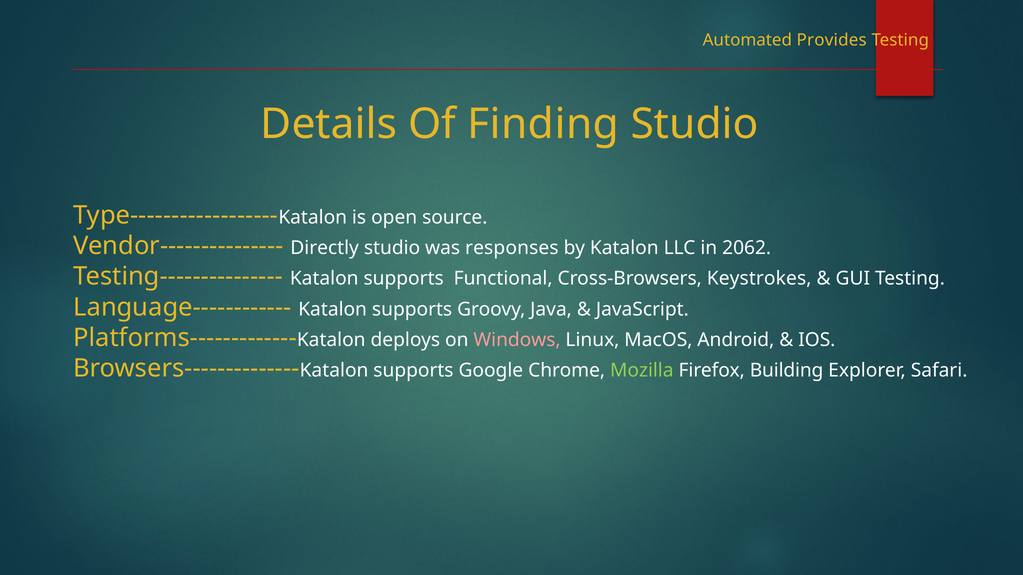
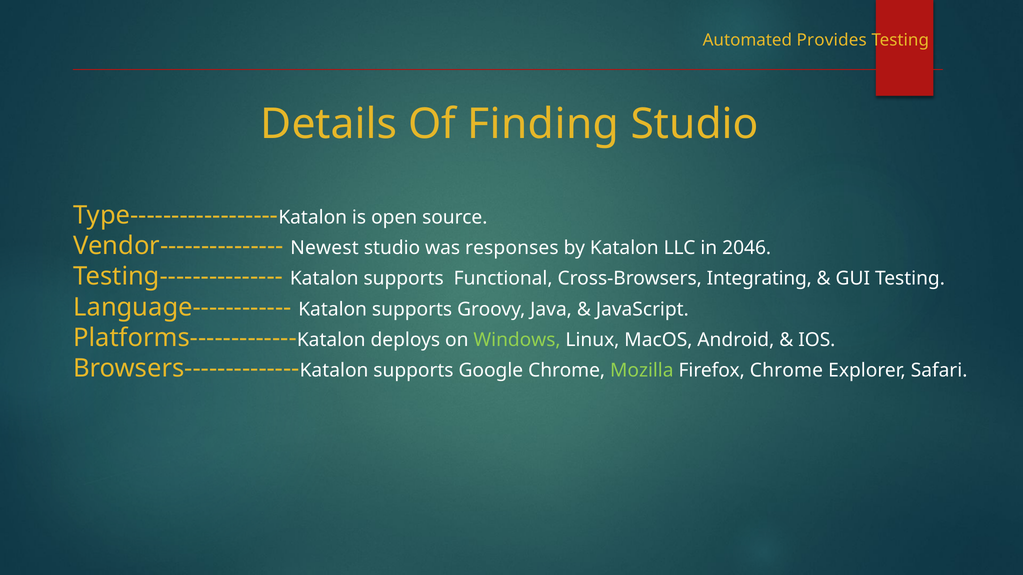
Directly: Directly -> Newest (325, 248)
2062: 2062 -> 2046 (747, 248)
Keystrokes: Keystrokes -> Integrating (759, 279)
Windows colour: pink -> light green (517, 340)
Firefox Building: Building -> Chrome (786, 371)
